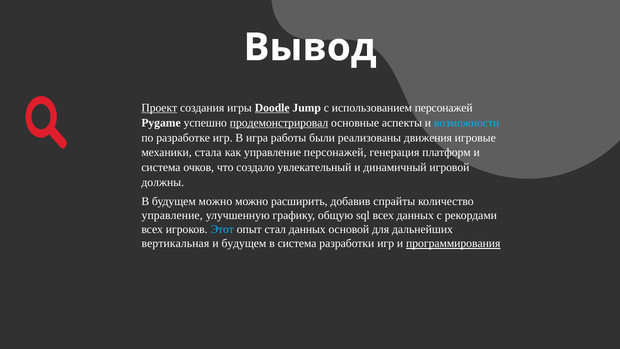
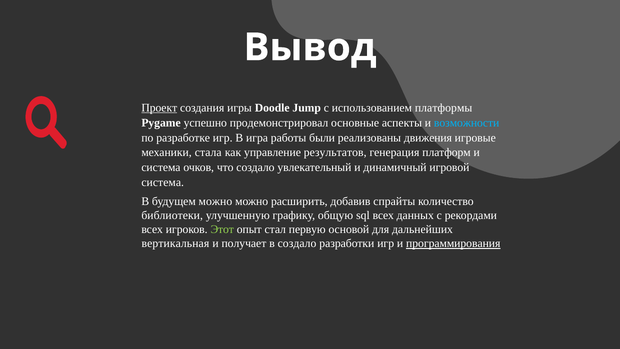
Doodle underline: present -> none (272, 108)
использованием персонажей: персонажей -> платформы (444, 108)
продемонстрировал underline: present -> none (279, 123)
управление персонажей: персонажей -> результатов (335, 153)
должны: должны -> система (163, 182)
управление: управление -> библиотеки (172, 215)
Этот colour: light blue -> light green (222, 229)
стал данных: данных -> первую (307, 229)
и будущем: будущем -> получает (244, 243)
в система: система -> создало (297, 243)
